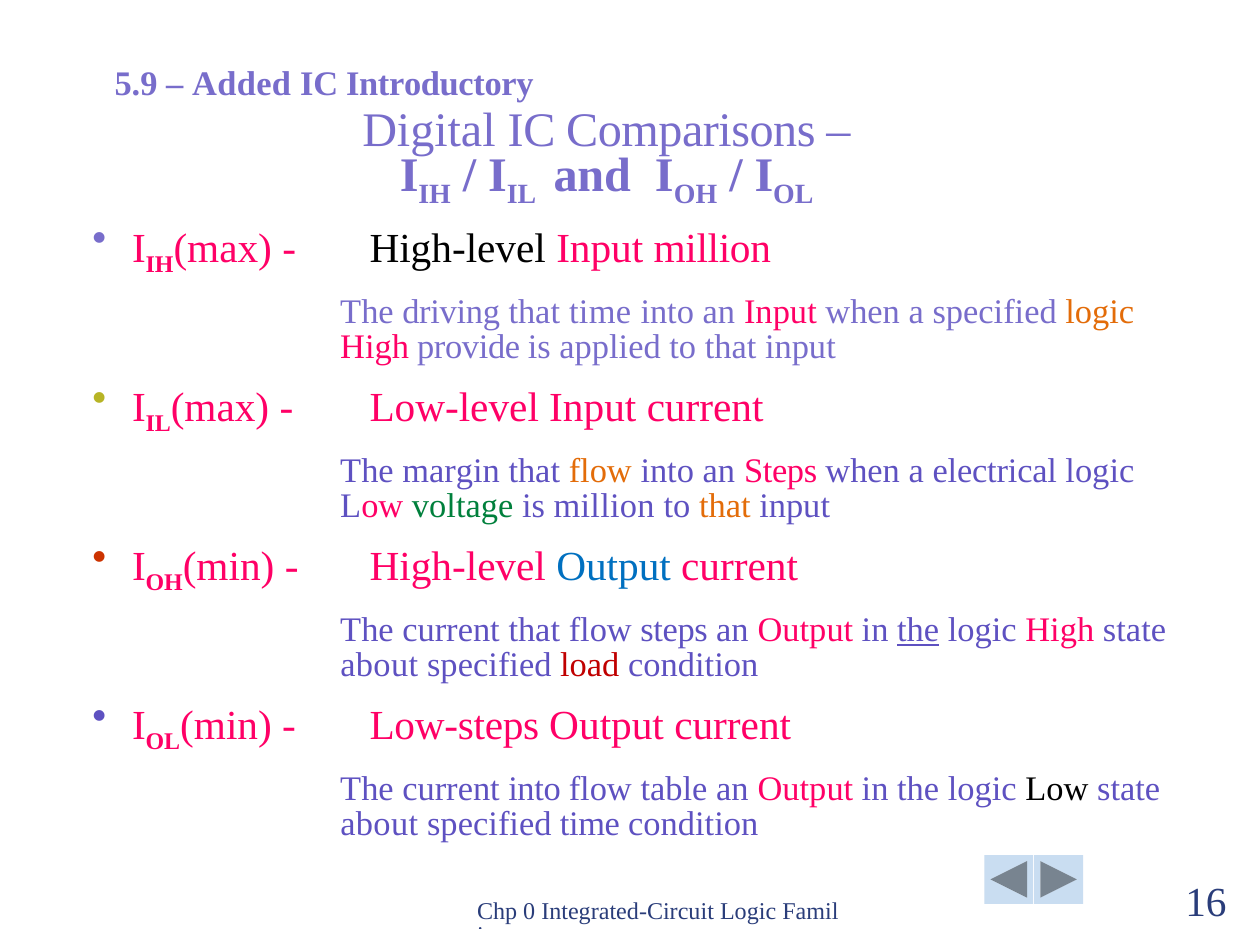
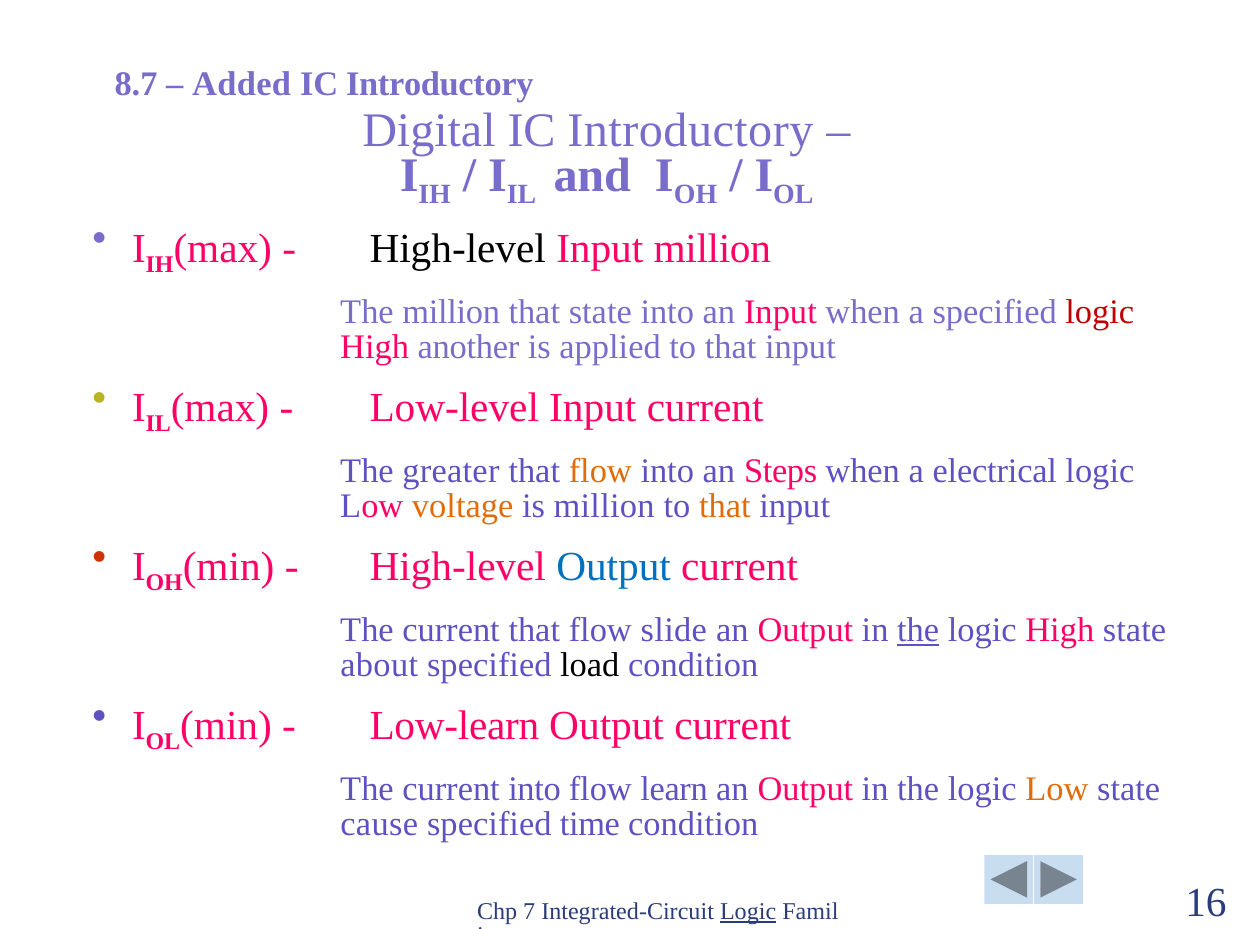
5.9: 5.9 -> 8.7 (136, 84)
Digital IC Comparisons: Comparisons -> Introductory (690, 130)
The driving: driving -> million (451, 312)
that time: time -> state (600, 312)
logic colour: orange -> red (1100, 312)
provide: provide -> another (469, 347)
margin: margin -> greater (451, 472)
voltage colour: green -> orange (463, 506)
flow steps: steps -> slide (674, 631)
load colour: red -> black (590, 665)
Low-steps: Low-steps -> Low-learn (454, 726)
table: table -> learn (674, 790)
Low colour: black -> orange (1057, 790)
about: about -> cause (379, 824)
0: 0 -> 7 (529, 912)
Logic underline: none -> present (748, 912)
